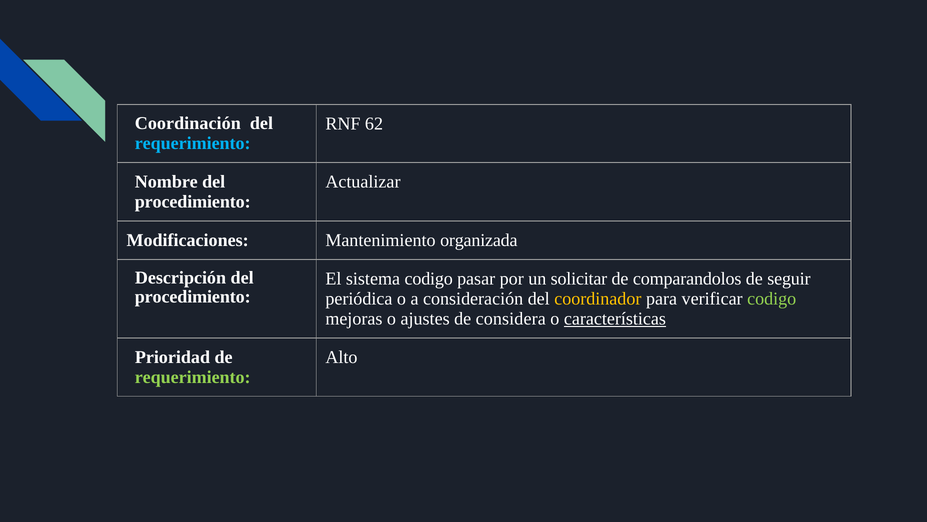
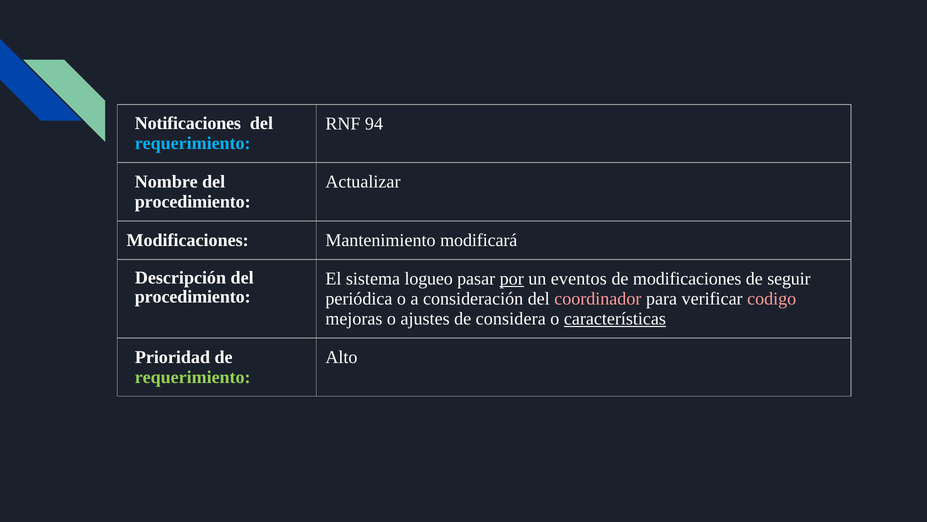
Coordinación: Coordinación -> Notificaciones (188, 123)
62: 62 -> 94 (374, 124)
organizada: organizada -> modificará (479, 240)
sistema codigo: codigo -> logueo (429, 279)
por underline: none -> present (512, 279)
solicitar: solicitar -> eventos (579, 279)
de comparandolos: comparandolos -> modificaciones (687, 279)
coordinador colour: yellow -> pink (598, 299)
codigo colour: light green -> pink (772, 299)
